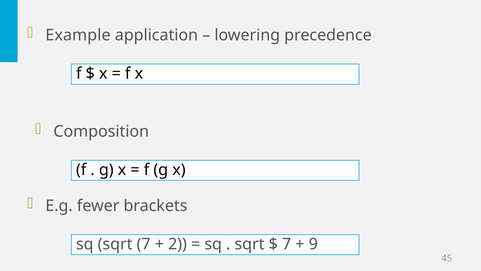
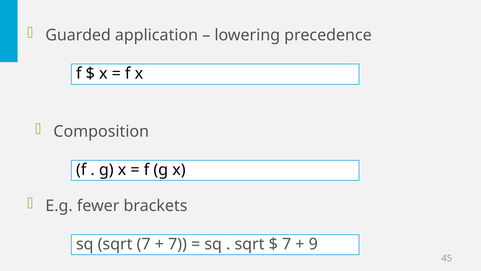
Example: Example -> Guarded (78, 35)
2: 2 -> 7 (178, 244)
